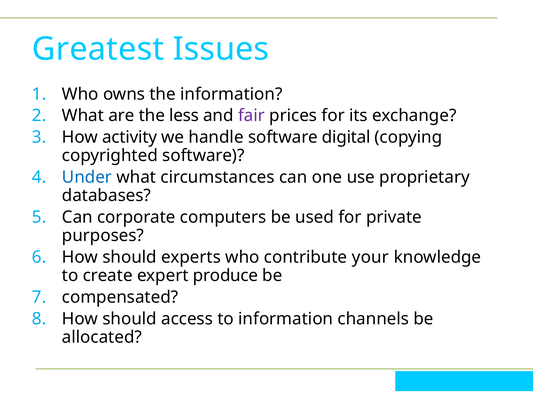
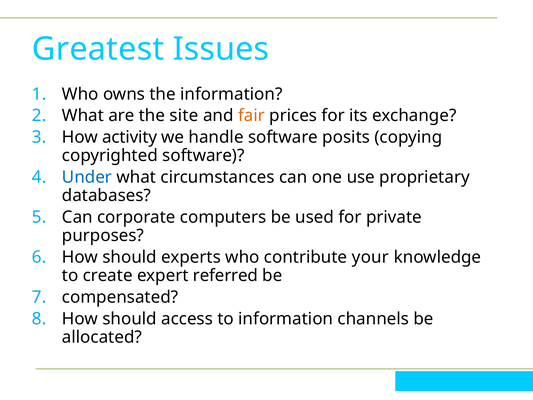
less: less -> site (184, 116)
fair colour: purple -> orange (251, 116)
digital: digital -> posits (346, 137)
produce: produce -> referred (225, 275)
